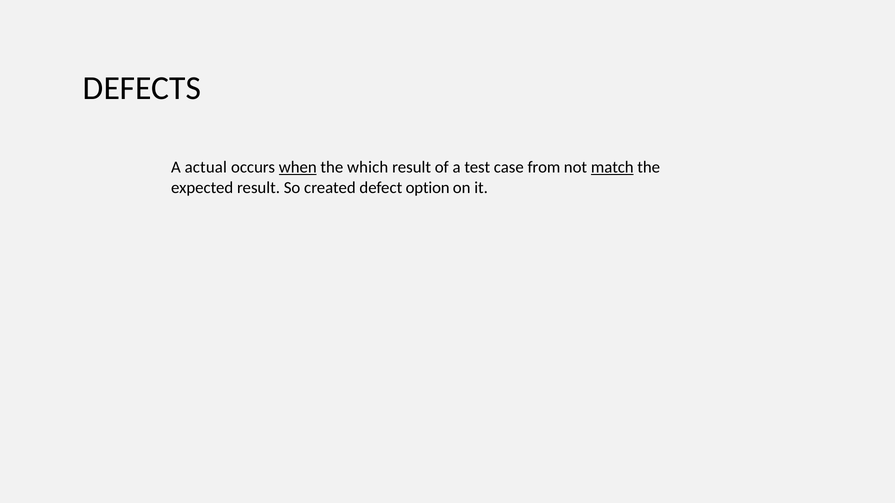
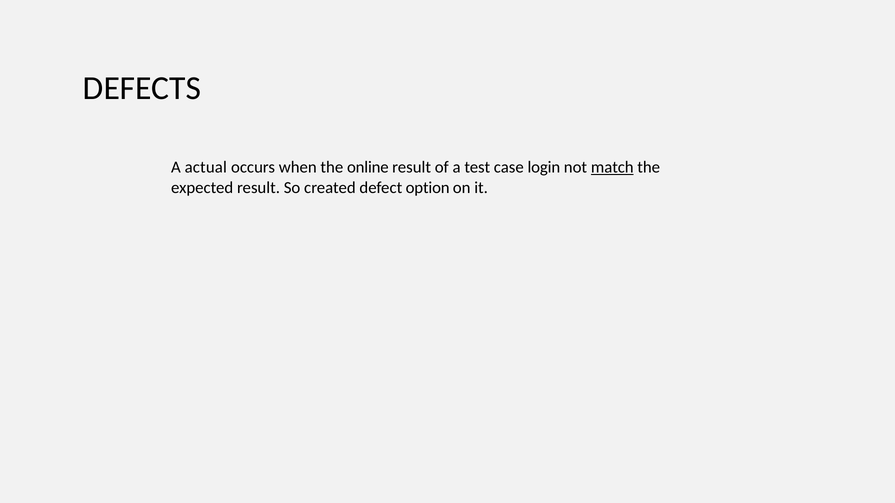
when underline: present -> none (298, 168)
which: which -> online (368, 168)
from: from -> login (544, 168)
